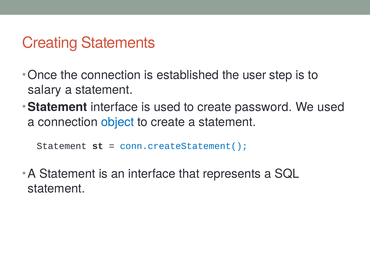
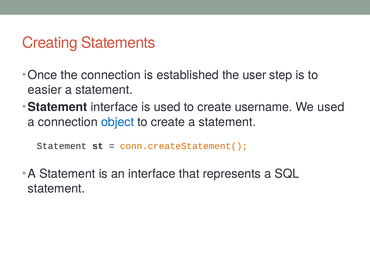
salary: salary -> easier (45, 90)
password: password -> username (264, 107)
conn.createStatement( colour: blue -> orange (184, 146)
